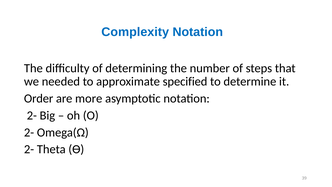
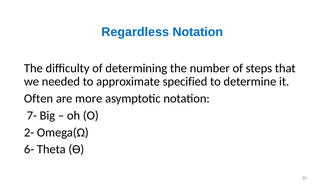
Complexity: Complexity -> Regardless (135, 32)
Order: Order -> Often (39, 98)
2-: 2- -> 7- (32, 115)
2-: 2- -> 6- (29, 149)
